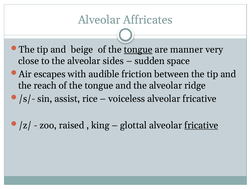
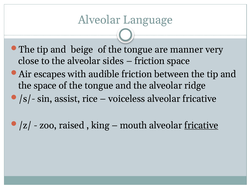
Affricates: Affricates -> Language (148, 20)
tongue underline: present -> none (138, 49)
sudden: sudden -> friction (150, 61)
the reach: reach -> space (45, 85)
glottal: glottal -> mouth (134, 125)
